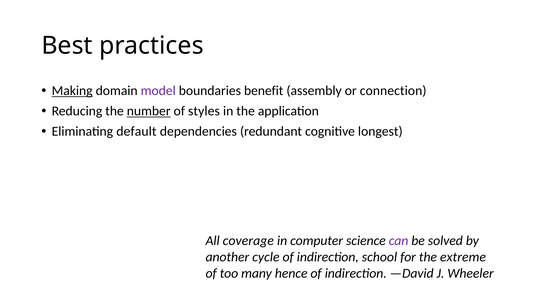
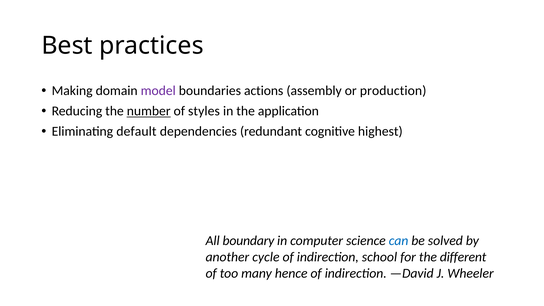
Making underline: present -> none (72, 91)
benefit: benefit -> actions (264, 91)
connection: connection -> production (393, 91)
longest: longest -> highest (380, 131)
coverage: coverage -> boundary (248, 241)
can colour: purple -> blue (399, 241)
extreme: extreme -> different (463, 257)
